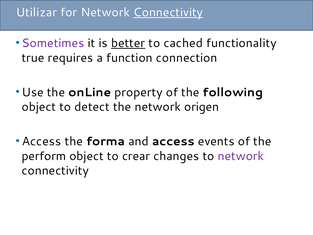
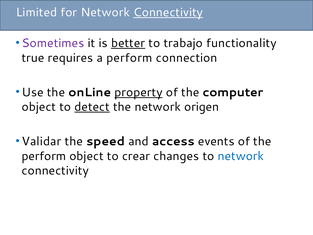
Utilizar: Utilizar -> Limited (36, 12)
cached: cached -> trabajo (183, 43)
a function: function -> perform (129, 58)
property underline: none -> present (138, 92)
following: following -> computer (233, 92)
detect underline: none -> present (92, 107)
Access: Access -> Validar (42, 141)
forma: forma -> speed (106, 141)
network colour: purple -> blue (241, 156)
